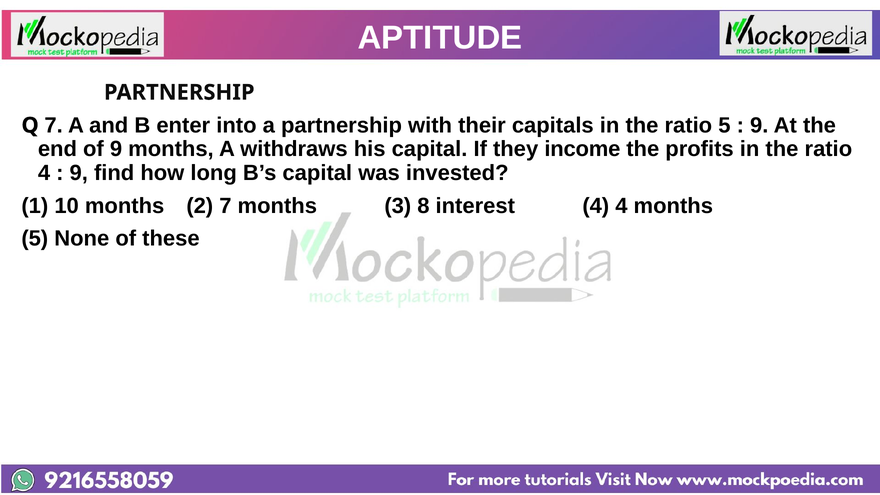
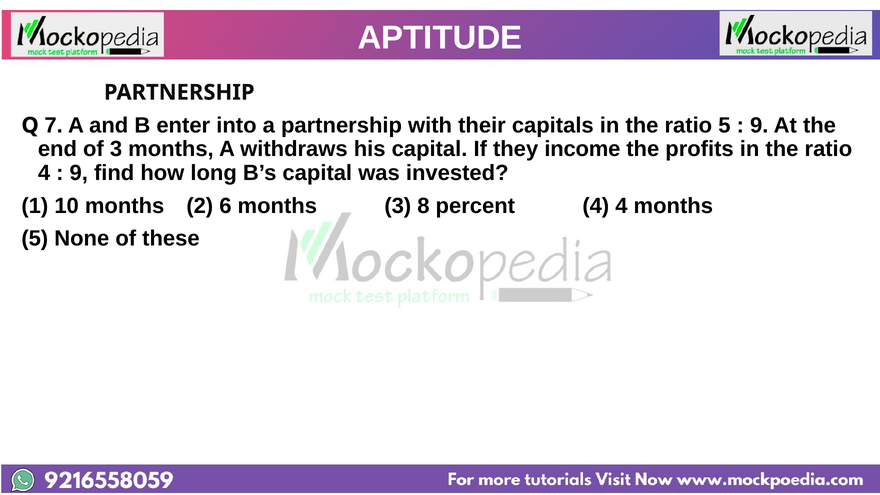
of 9: 9 -> 3 (116, 149)
2 7: 7 -> 6 (225, 206)
interest: interest -> percent (475, 206)
